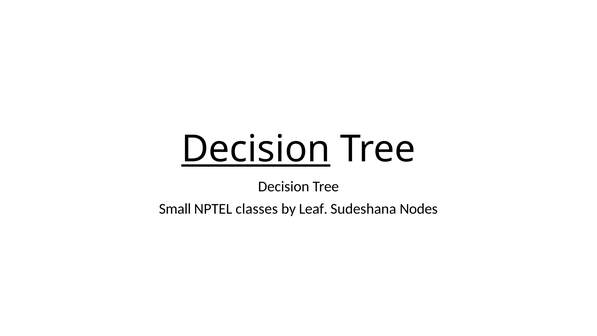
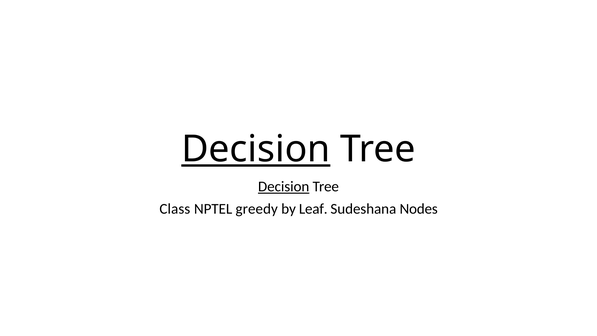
Decision underline: none -> present (284, 187)
Small: Small -> Class (175, 209)
classes: classes -> greedy (257, 209)
